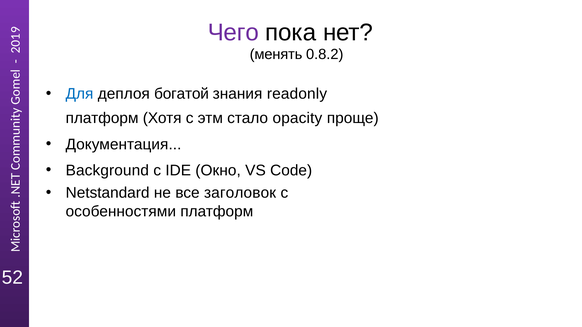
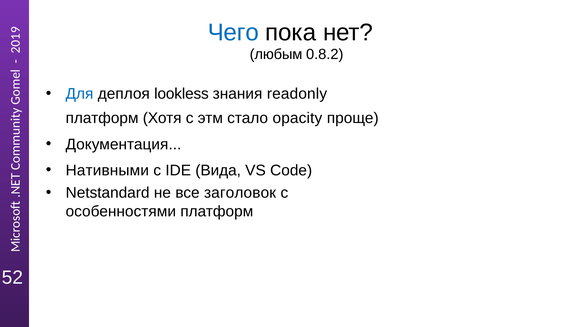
Чего colour: purple -> blue (233, 32)
менять: менять -> любым (276, 54)
богатой: богатой -> lookless (182, 94)
Background: Background -> Нативными (107, 170)
Окно: Окно -> Вида (218, 170)
